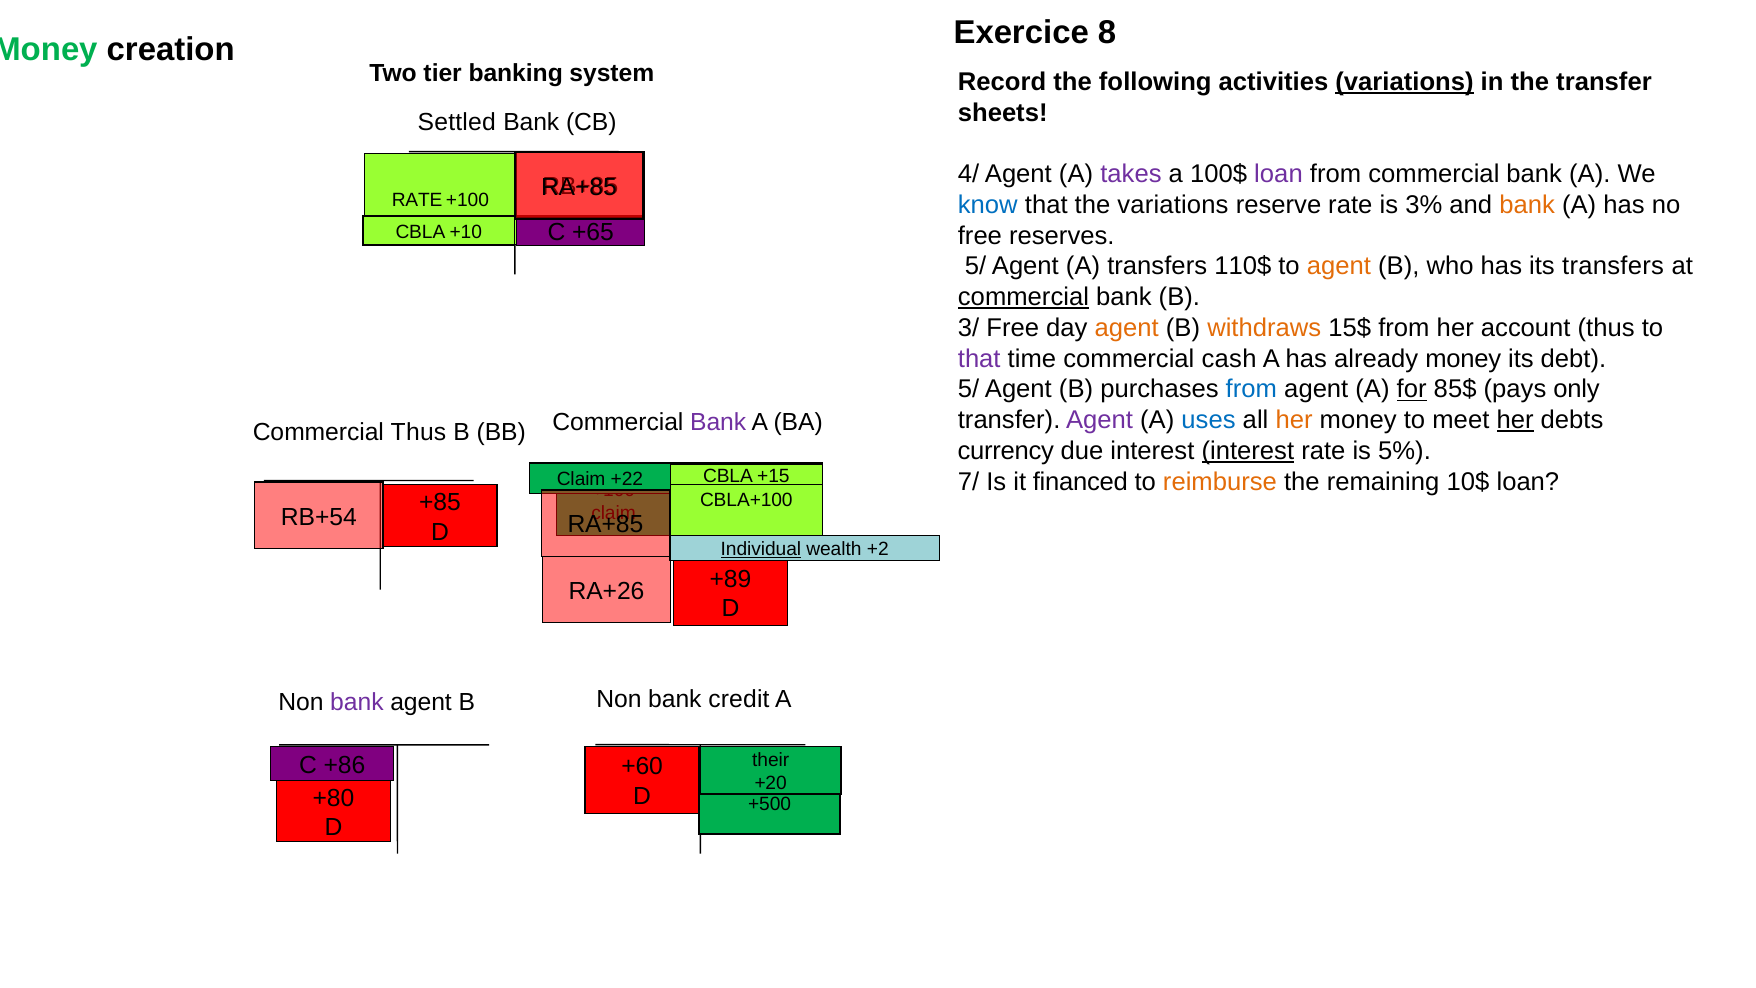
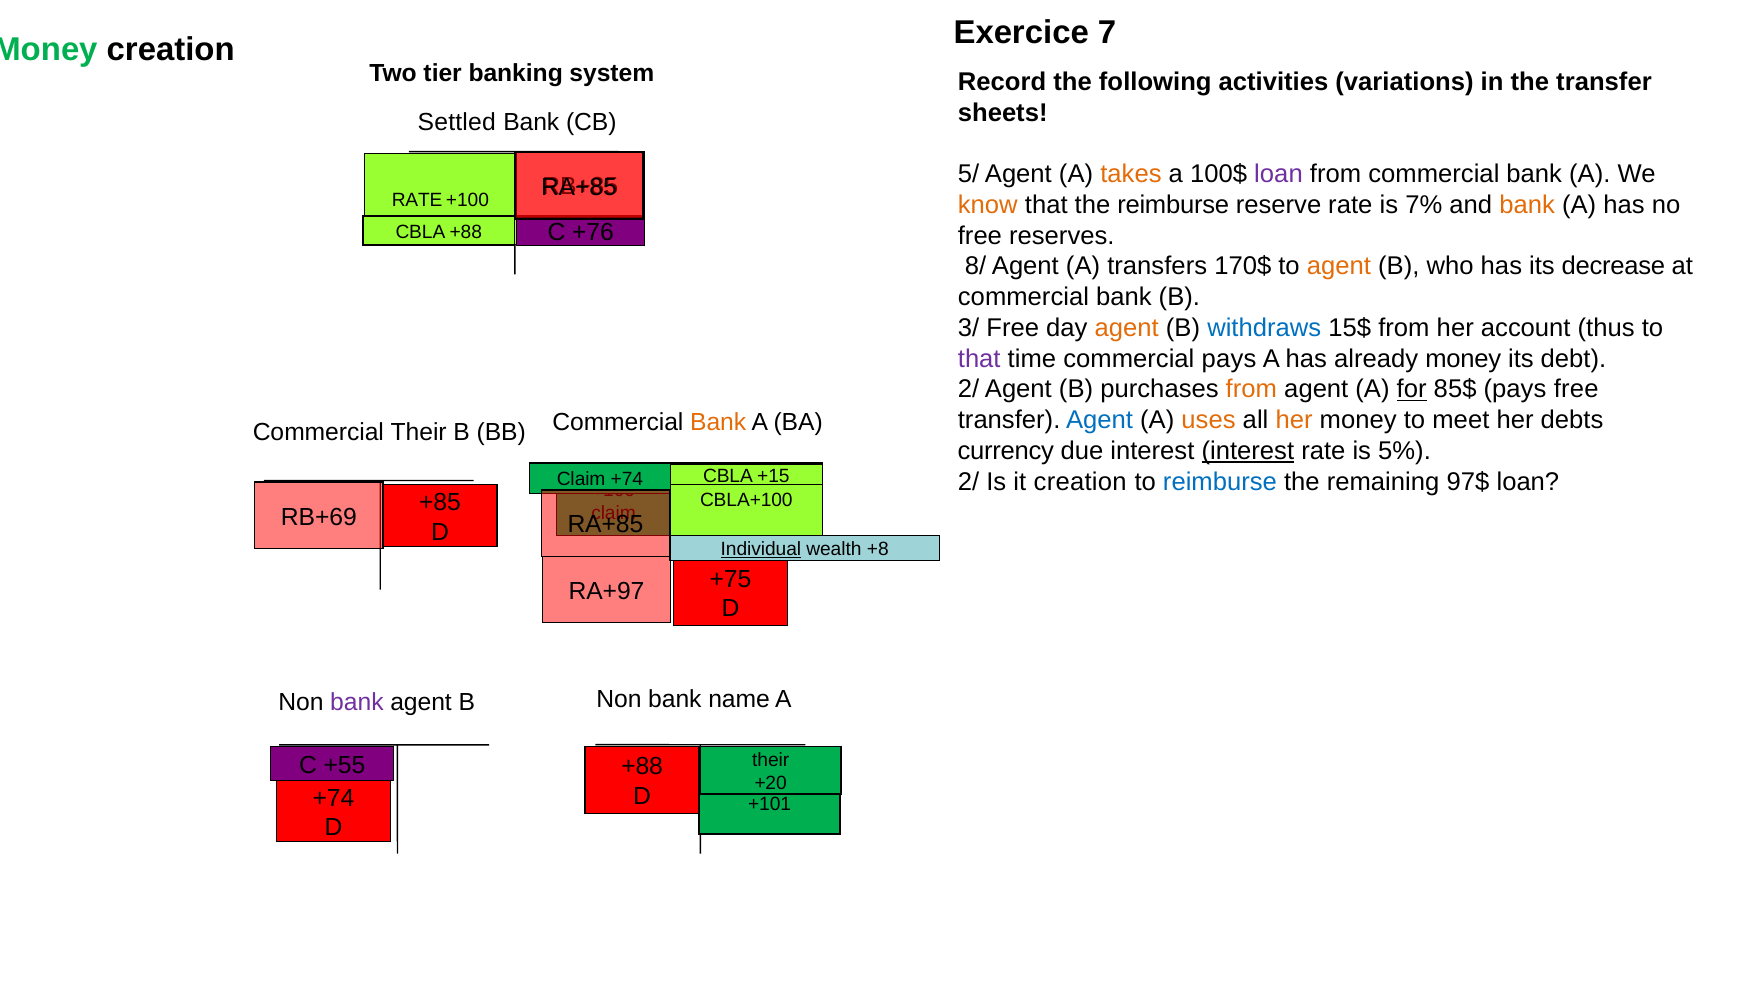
8: 8 -> 7 (1107, 32)
variations underline: present -> none (1405, 82)
4/: 4/ -> 5/ (969, 174)
takes colour: purple -> orange (1131, 174)
know colour: blue -> orange (988, 205)
the variations: variations -> reimburse (1173, 205)
3%: 3% -> 7% (1424, 205)
+65: +65 -> +76 (593, 232)
CBLA +10: +10 -> +88 (466, 232)
5/: 5/ -> 8/ (976, 266)
110$: 110$ -> 170$ (1243, 266)
its transfers: transfers -> decrease (1613, 266)
commercial underline: present -> none (1023, 297)
withdraws colour: orange -> blue (1264, 328)
commercial cash: cash -> pays (1229, 359)
5/: 5/ -> 2/ (969, 389)
from colour: blue -> orange (1251, 389)
pays only: only -> free (1576, 389)
Agent colour: purple -> blue (1100, 420)
uses colour: blue -> orange (1209, 420)
her underline: present -> none (1515, 420)
Commercial Thus: Thus -> Their (419, 432)
Bank colour: purple -> orange (718, 422)
7/: 7/ -> 2/ (969, 482)
it financed: financed -> creation (1080, 482)
reimburse colour: orange -> blue (1220, 482)
10$: 10$ -> 97$ (1468, 482)
Claim +22: +22 -> +74 (627, 480)
RB+54: RB+54 -> RB+69 (319, 517)
+2: +2 -> +8 (878, 549)
+89: +89 -> +75 (730, 579)
RA+26: RA+26 -> RA+97 (606, 591)
credit: credit -> name (739, 699)
+86: +86 -> +55 (344, 765)
+60: +60 -> +88 (642, 767)
+80: +80 -> +74 (333, 798)
+500: +500 -> +101 (770, 804)
